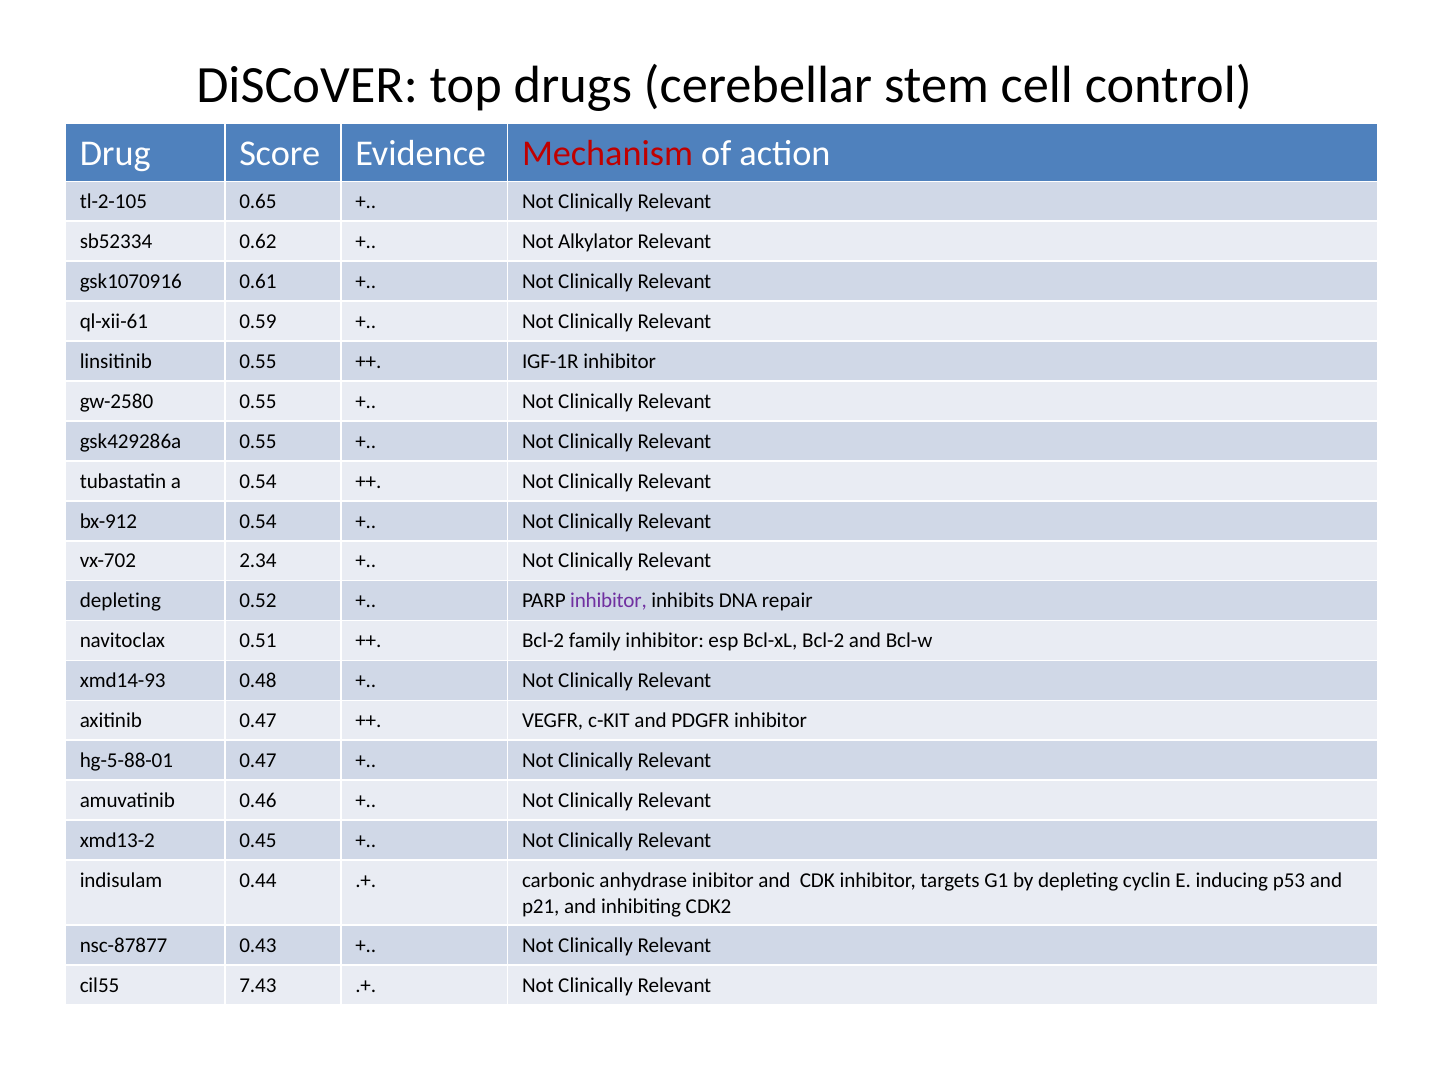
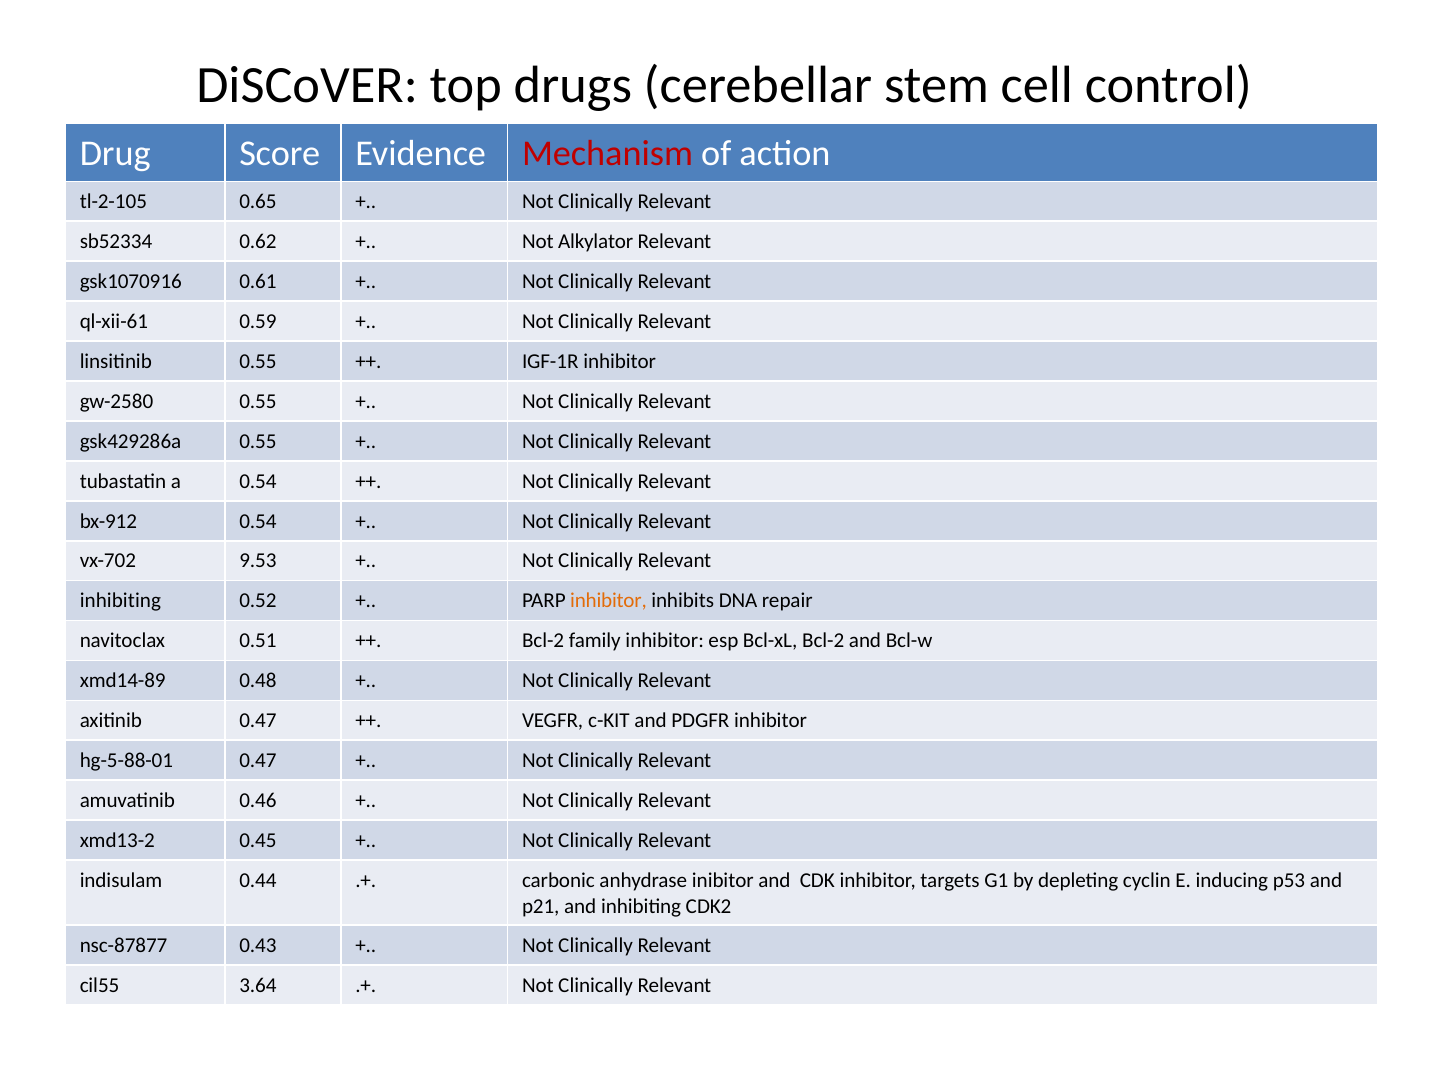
2.34: 2.34 -> 9.53 (258, 561)
depleting: depleting -> inhibiting (120, 601)
inhibitor colour: purple -> orange (608, 601)
xmd14-93: xmd14-93 -> xmd14-89 (123, 680)
7.43: 7.43 -> 3.64 (258, 985)
